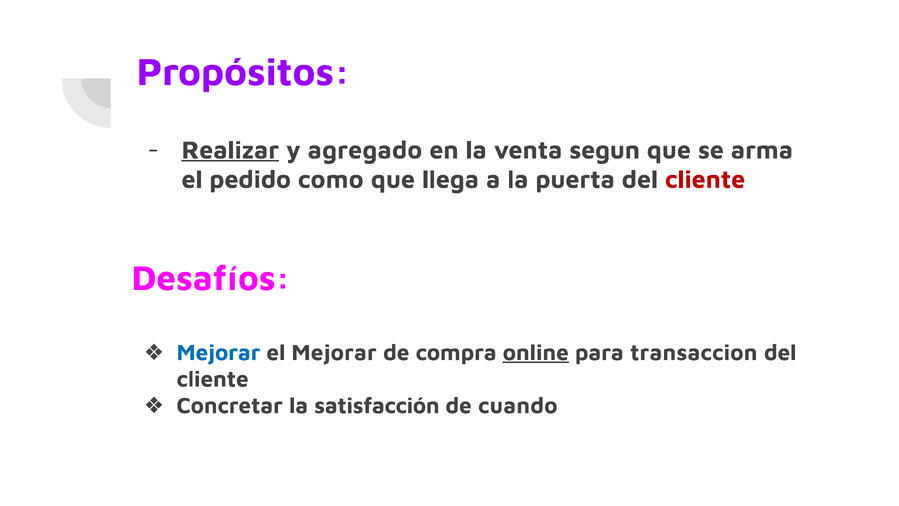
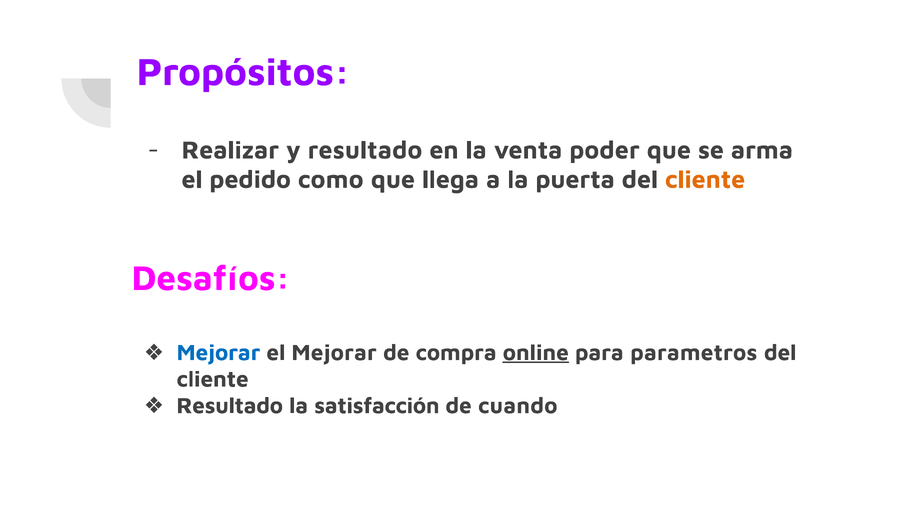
Realizar underline: present -> none (230, 150)
y agregado: agregado -> resultado (365, 150)
segun: segun -> poder (604, 150)
cliente colour: red -> orange (705, 179)
transaccion: transaccion -> parametros (694, 352)
Concretar: Concretar -> Resultado (230, 405)
